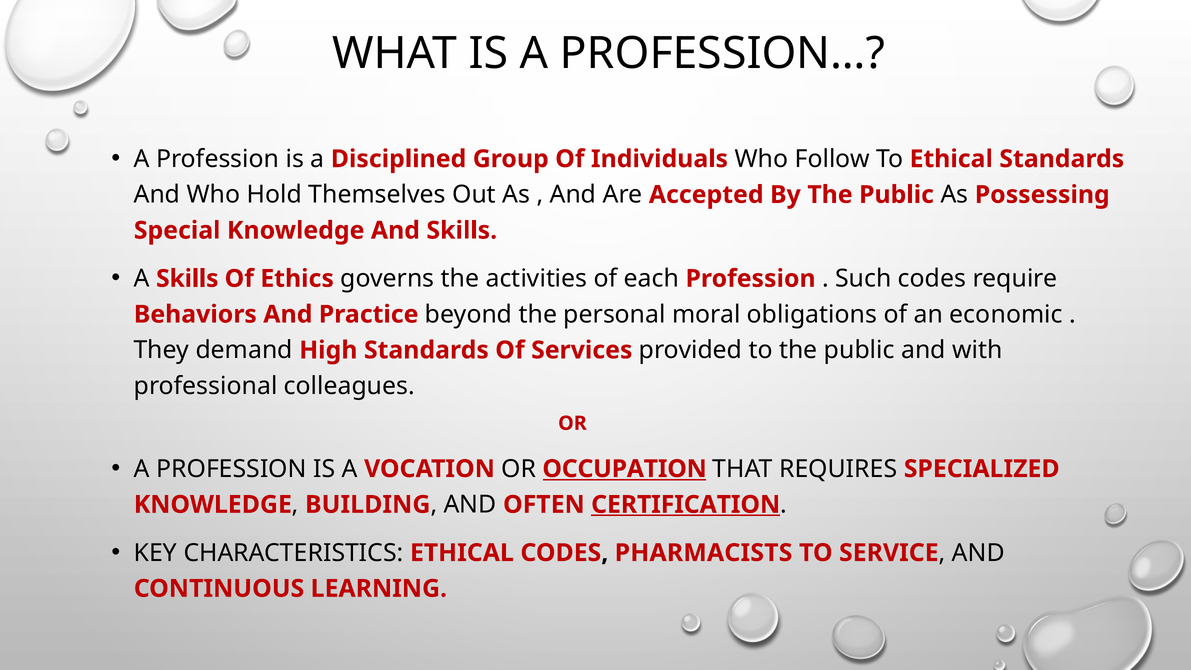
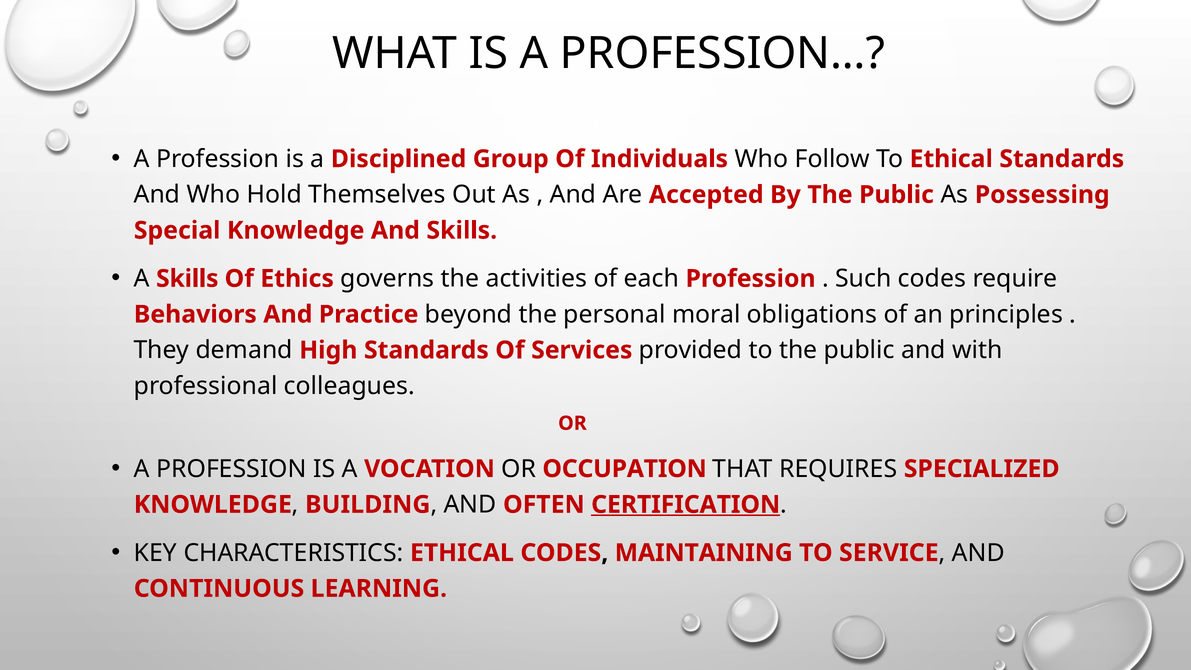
economic: economic -> principles (1006, 314)
OCCUPATION underline: present -> none (625, 469)
PHARMACISTS: PHARMACISTS -> MAINTAINING (704, 553)
